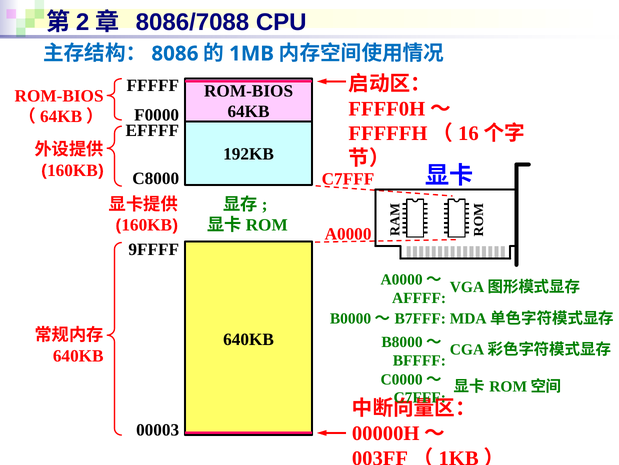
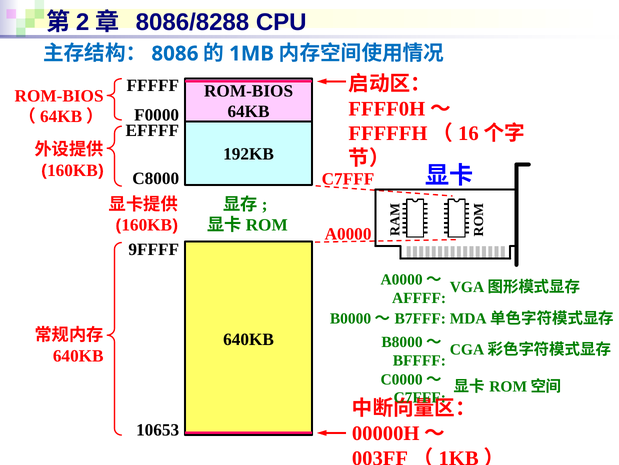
8086/7088: 8086/7088 -> 8086/8288 (192, 22)
00003: 00003 -> 10653 (158, 429)
